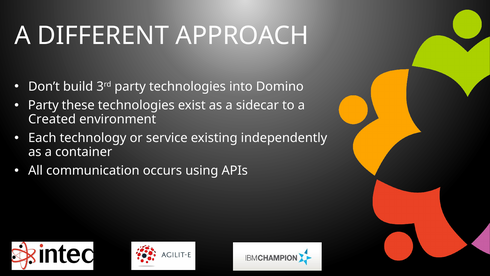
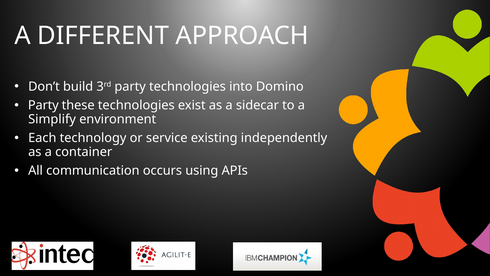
Created: Created -> Simplify (52, 119)
